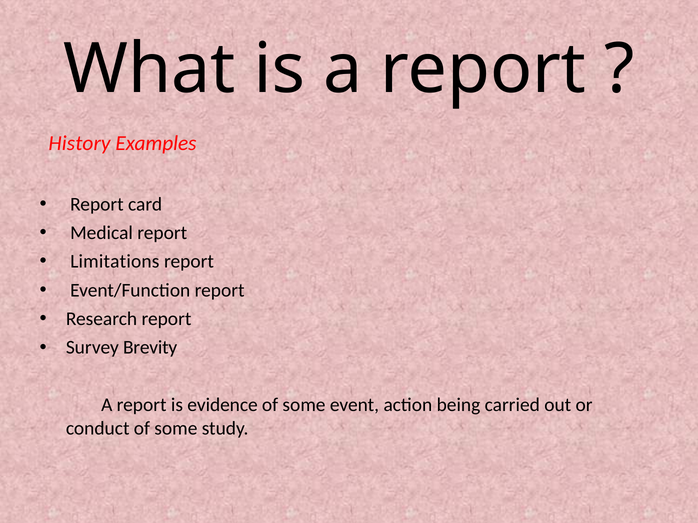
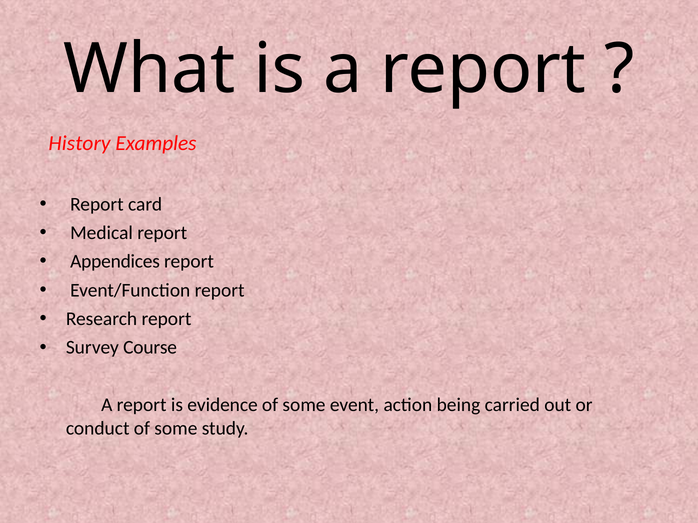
Limitations: Limitations -> Appendices (115, 262)
Brevity: Brevity -> Course (150, 348)
